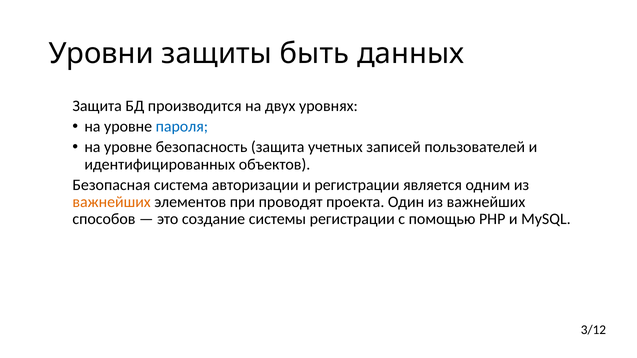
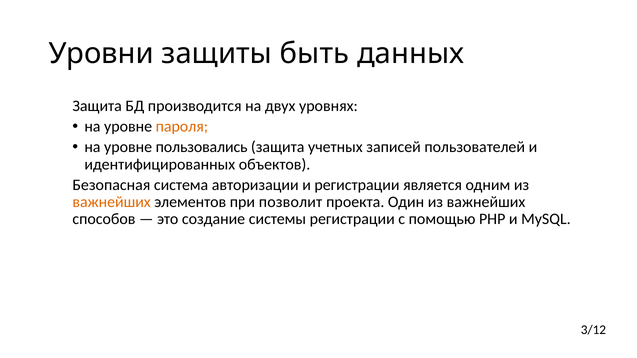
пароля colour: blue -> orange (182, 127)
безопасность: безопасность -> пользовались (202, 147)
проводят: проводят -> позволит (291, 202)
